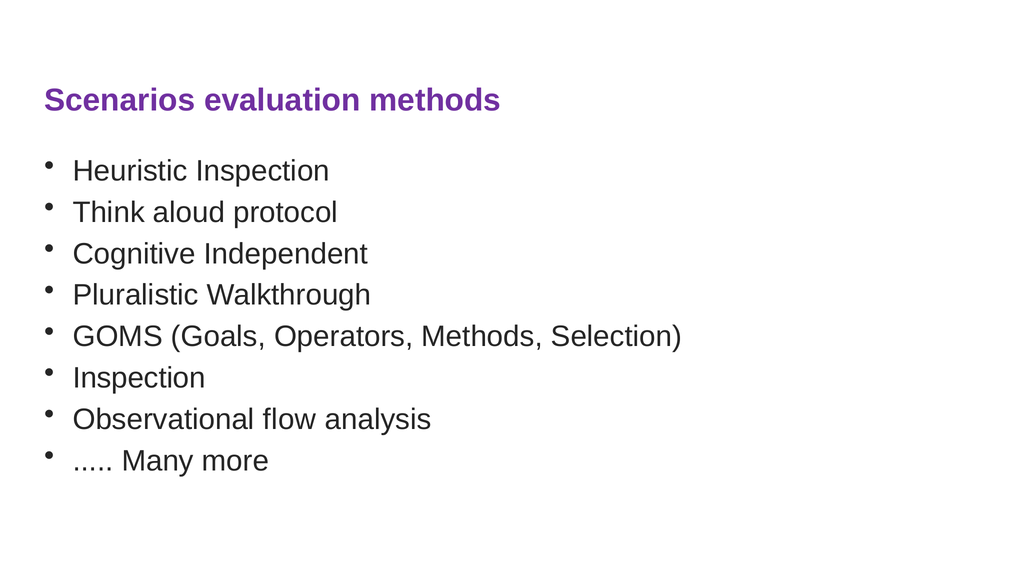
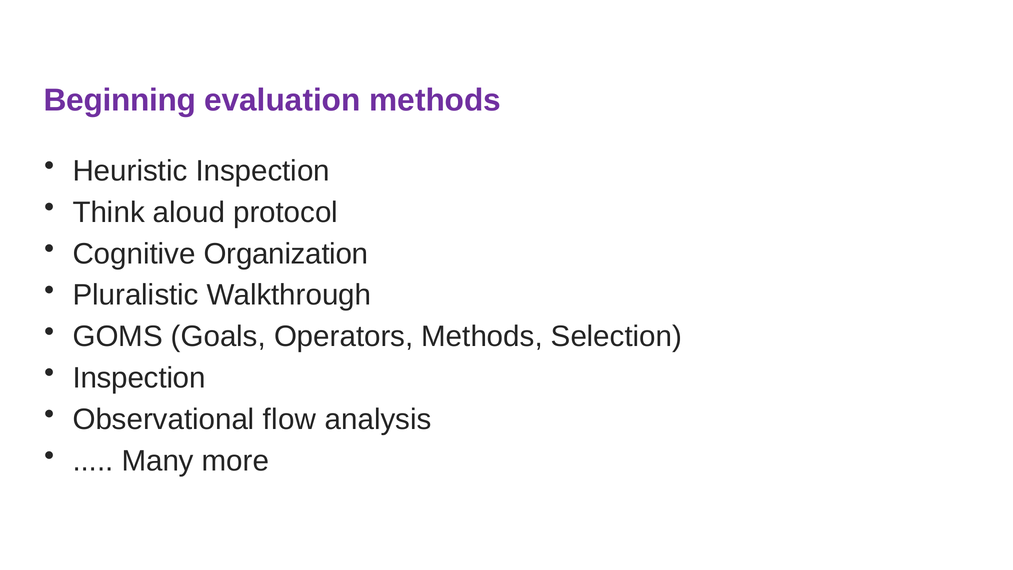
Scenarios: Scenarios -> Beginning (120, 100)
Independent: Independent -> Organization (286, 254)
